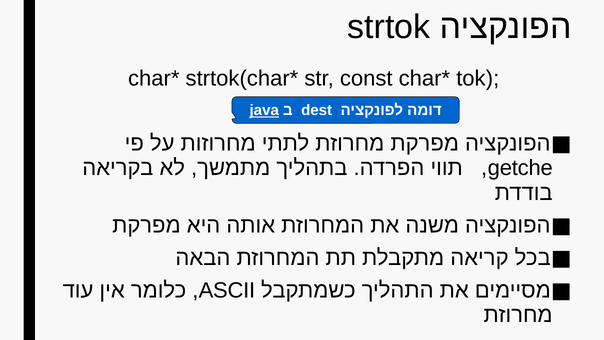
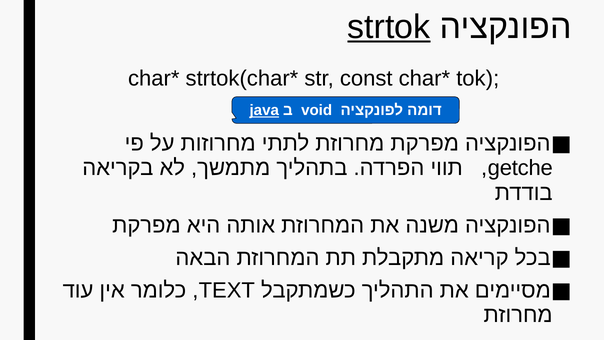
strtok underline: none -> present (389, 27)
dest: dest -> void (317, 110)
ASCII: ASCII -> TEXT (227, 290)
